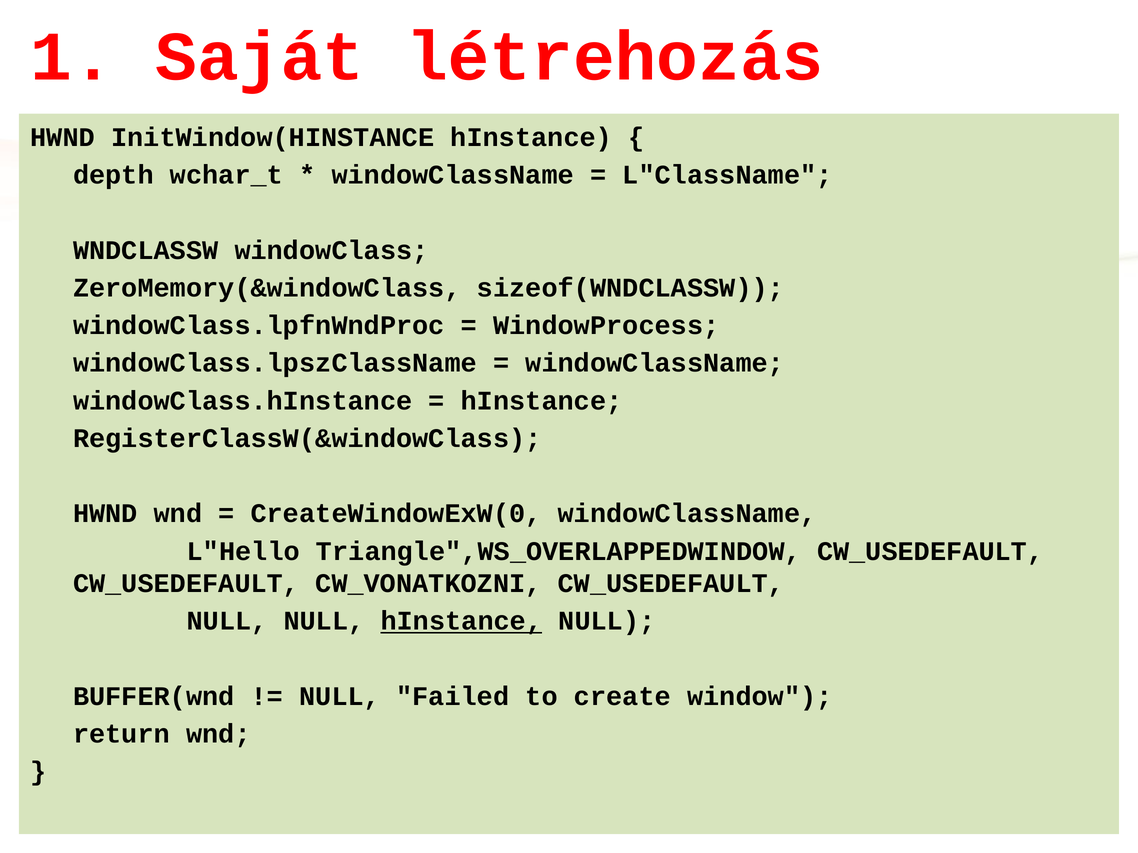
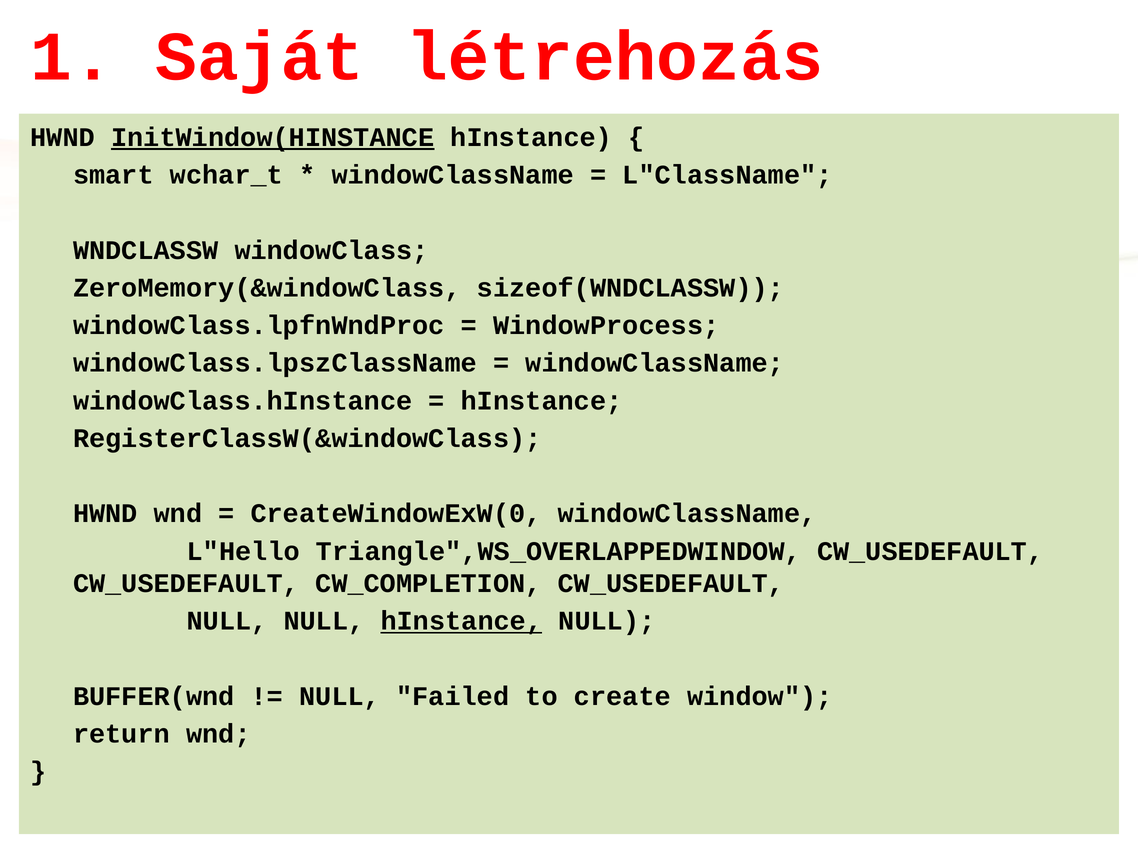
InitWindow(HINSTANCE underline: none -> present (273, 138)
depth: depth -> smart (113, 175)
CW_VONATKOZNI: CW_VONATKOZNI -> CW_COMPLETION (428, 584)
